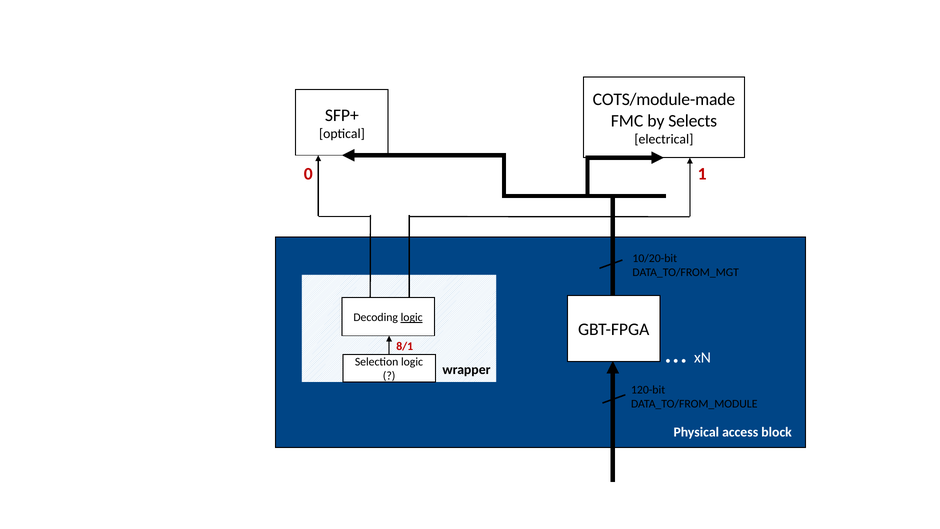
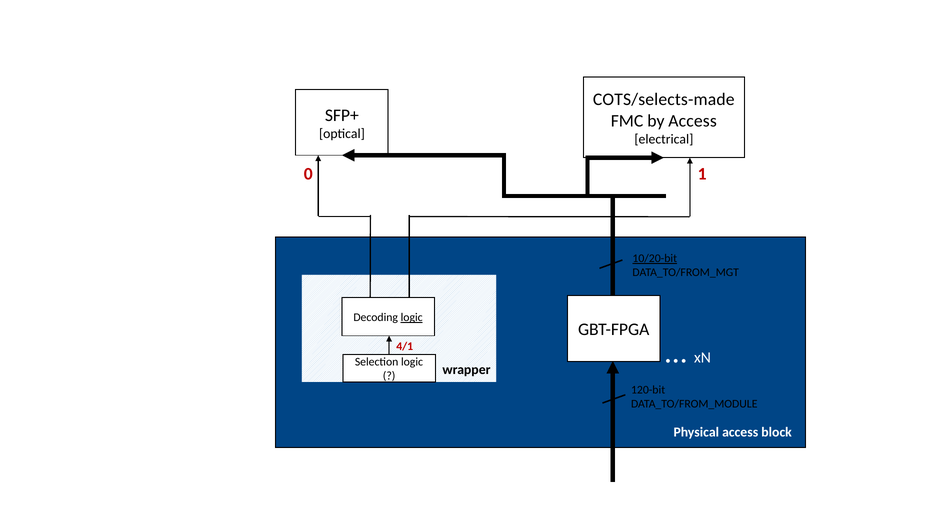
COTS/module-made: COTS/module-made -> COTS/selects-made (664, 100)
by Selects: Selects -> Access (693, 121)
10/20-bit underline: none -> present (655, 258)
8/1: 8/1 -> 4/1 (405, 346)
